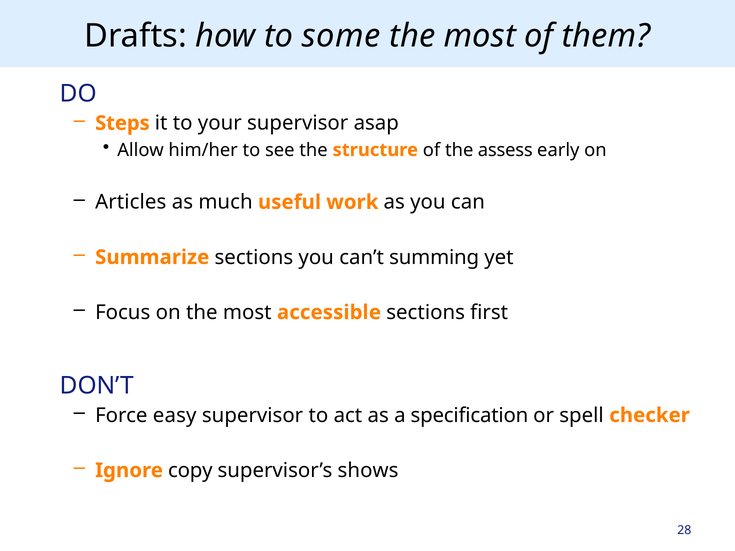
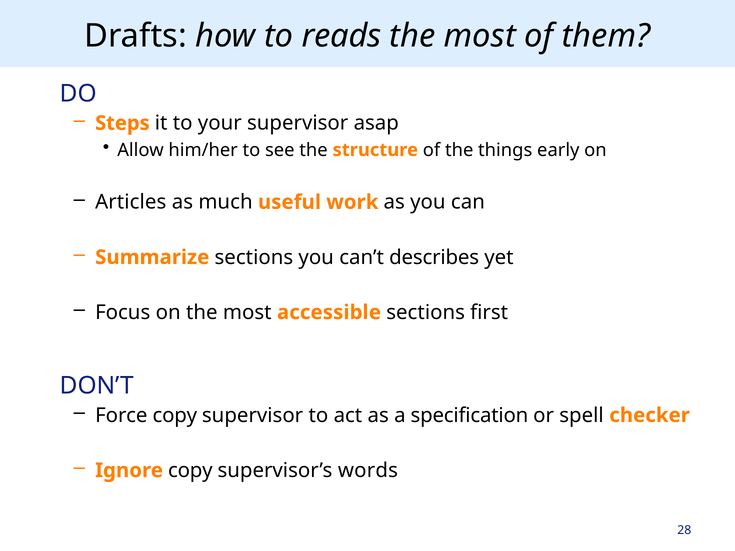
some: some -> reads (341, 36)
assess: assess -> things (505, 150)
summing: summing -> describes (434, 257)
Force easy: easy -> copy (175, 415)
shows: shows -> words (368, 471)
